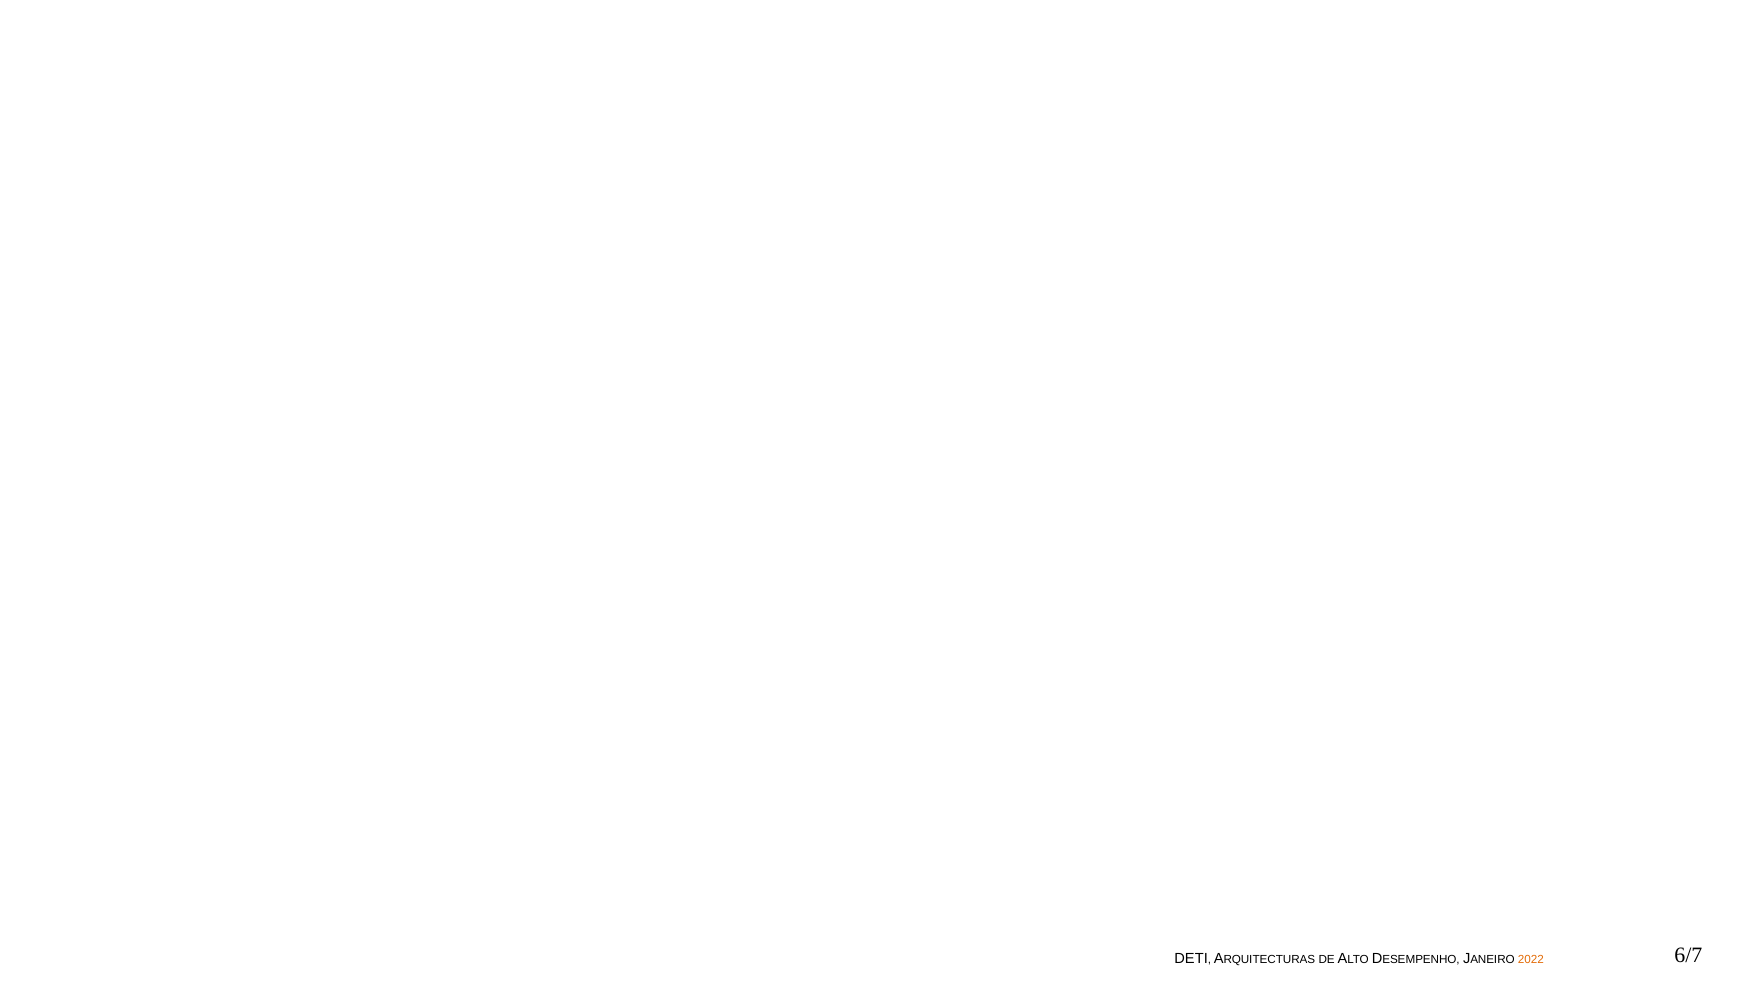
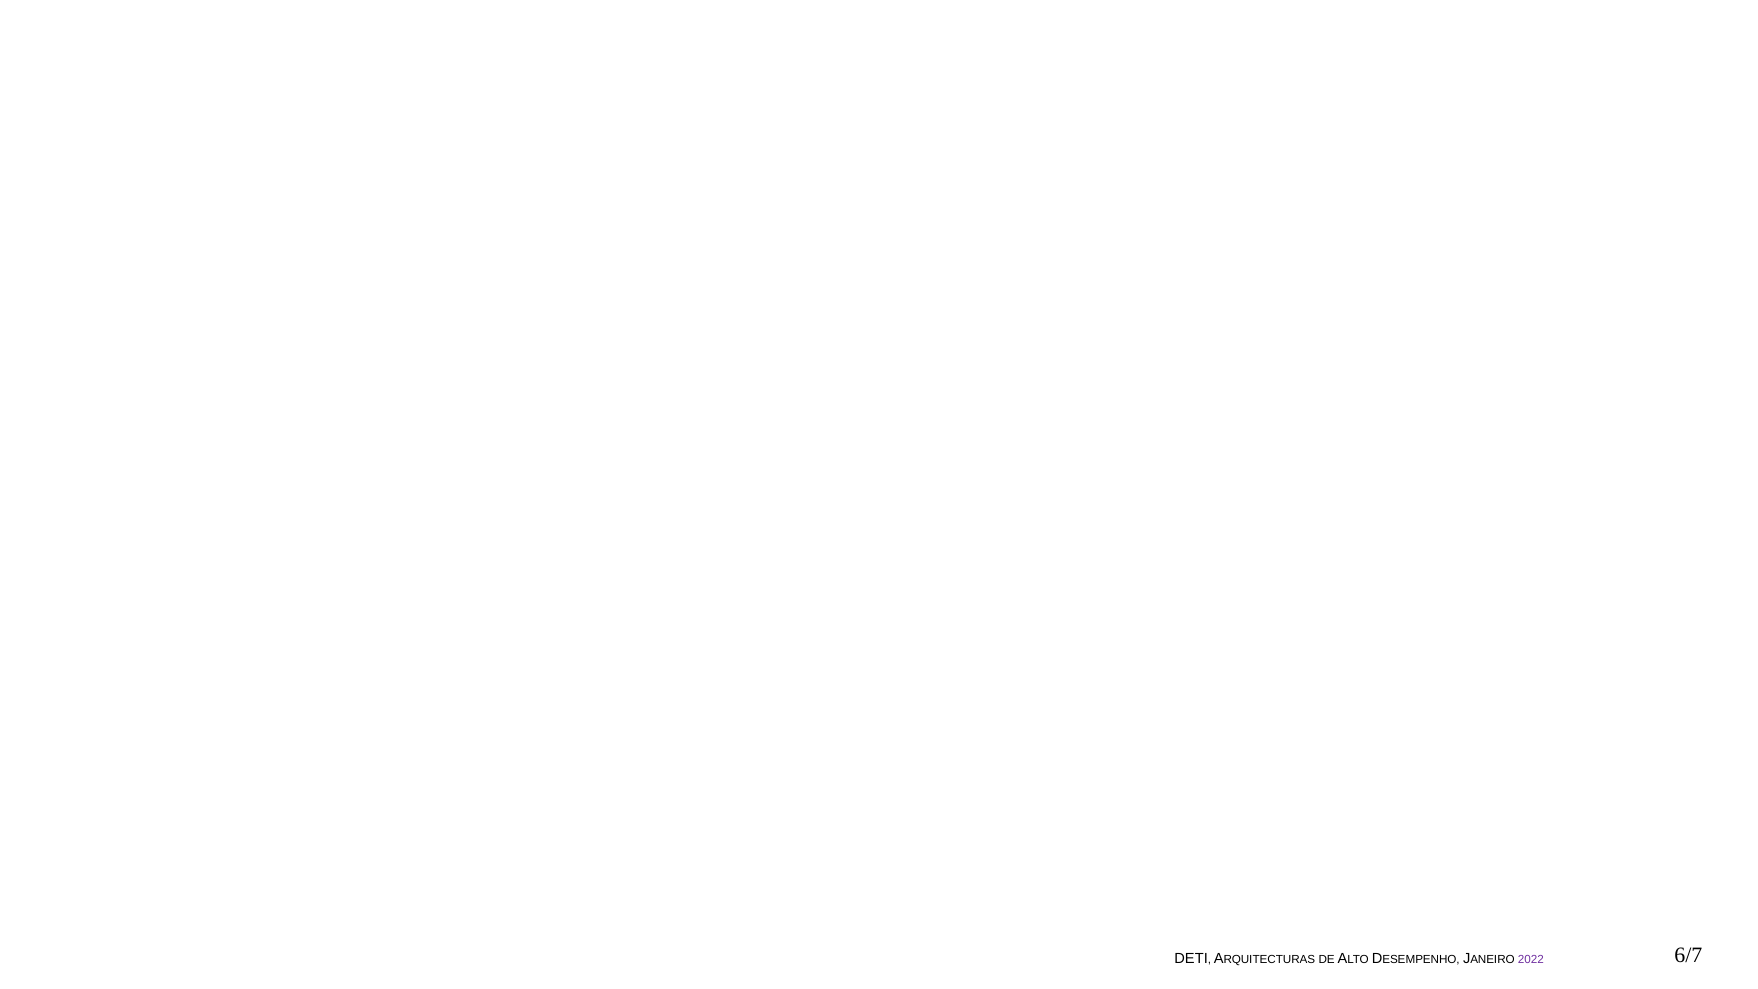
2022 colour: orange -> purple (1531, 959)
